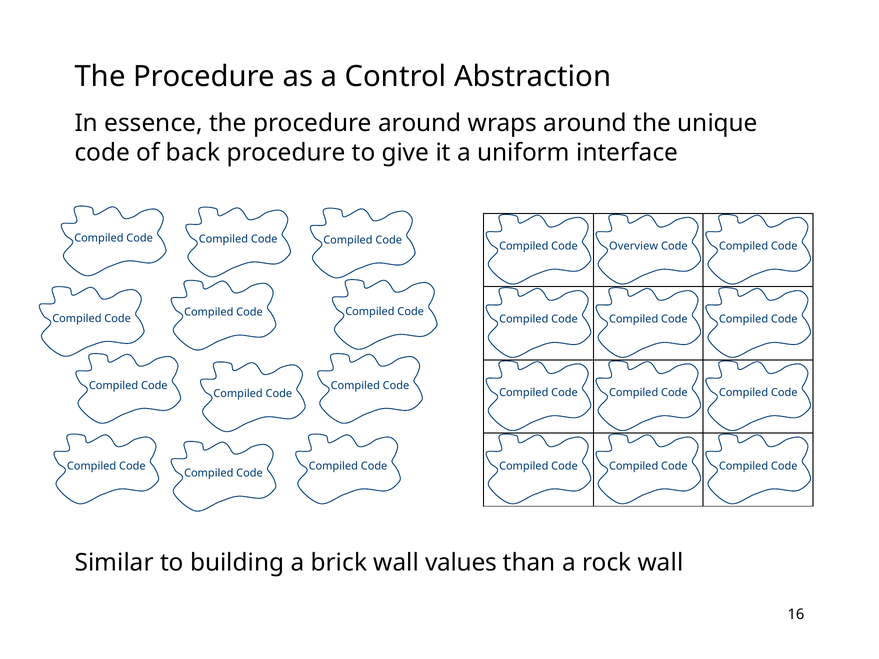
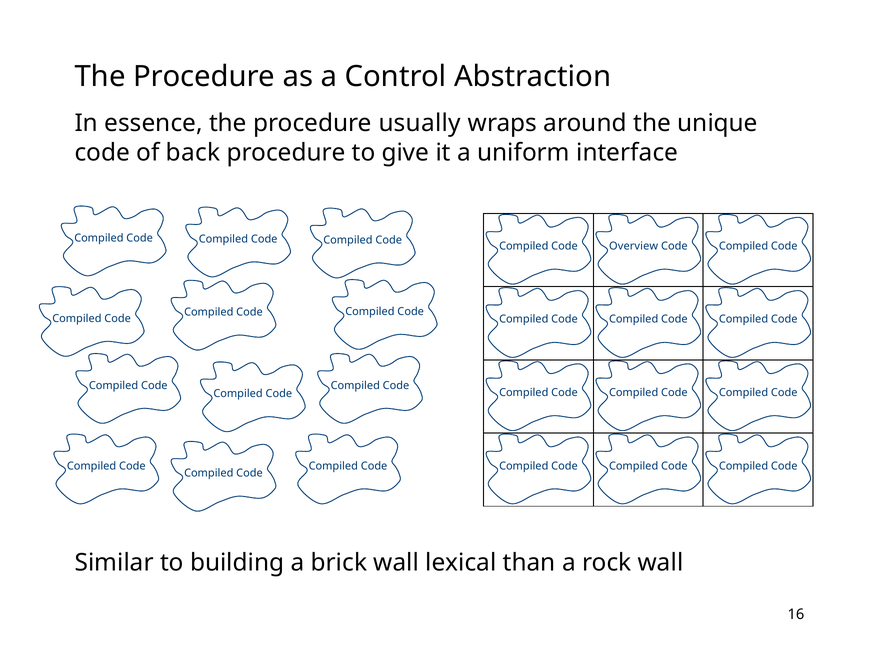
procedure around: around -> usually (420, 123)
values: values -> lexical (461, 563)
